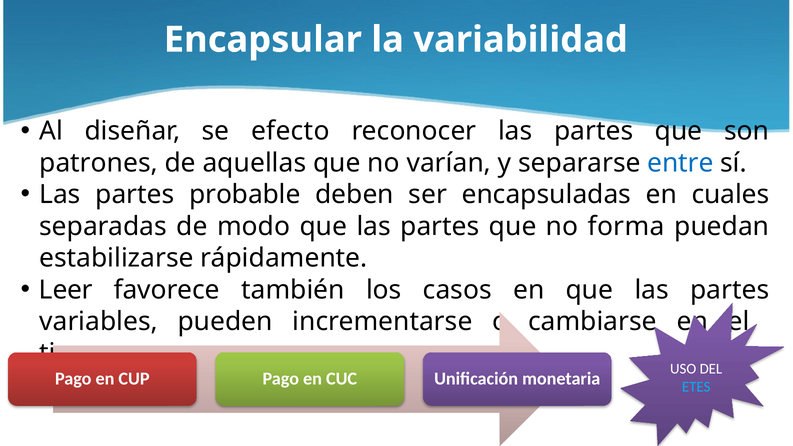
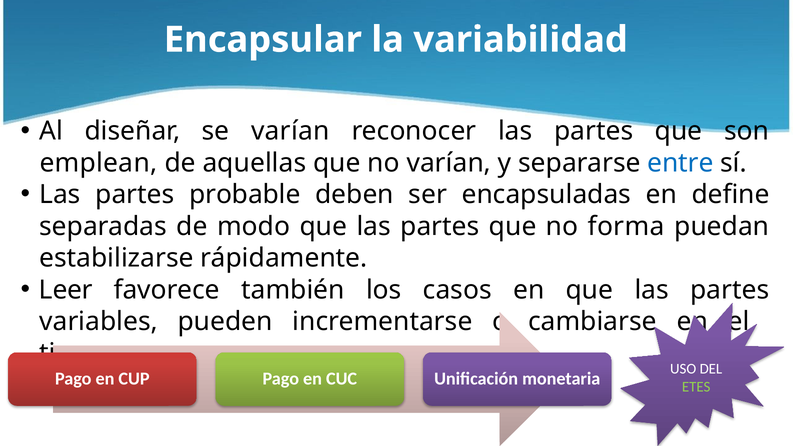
se efecto: efecto -> varían (290, 131)
patrones: patrones -> emplean (98, 163)
cuales: cuales -> define (731, 195)
ETES colour: light blue -> light green (696, 387)
